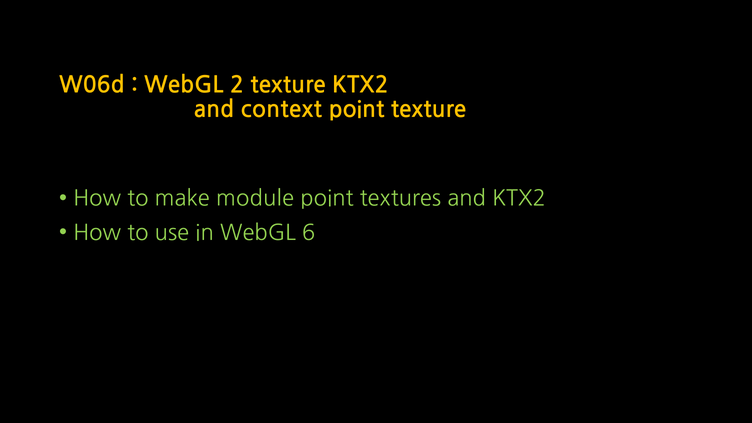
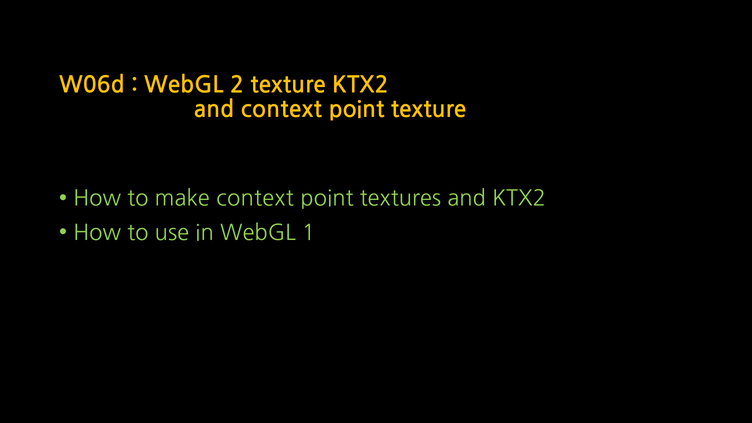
make module: module -> context (255, 199)
6: 6 -> 1 (309, 233)
